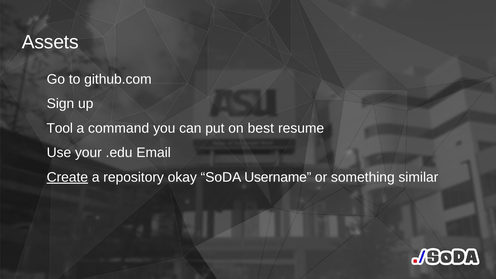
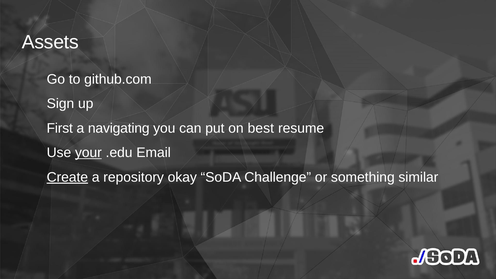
Tool: Tool -> First (60, 128)
command: command -> navigating (119, 128)
your underline: none -> present (88, 153)
Username: Username -> Challenge (278, 177)
